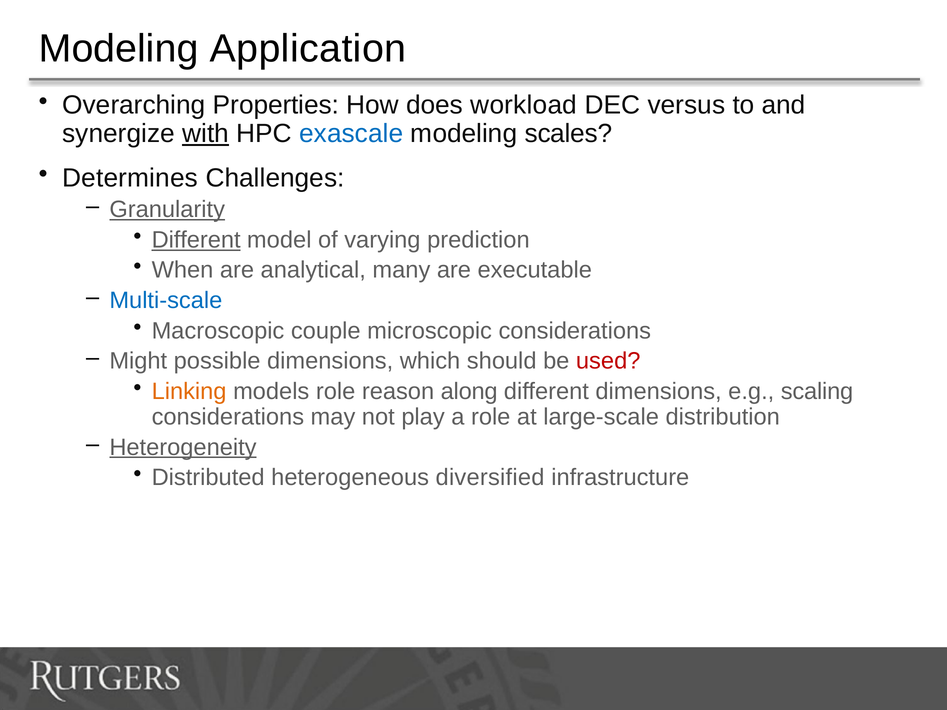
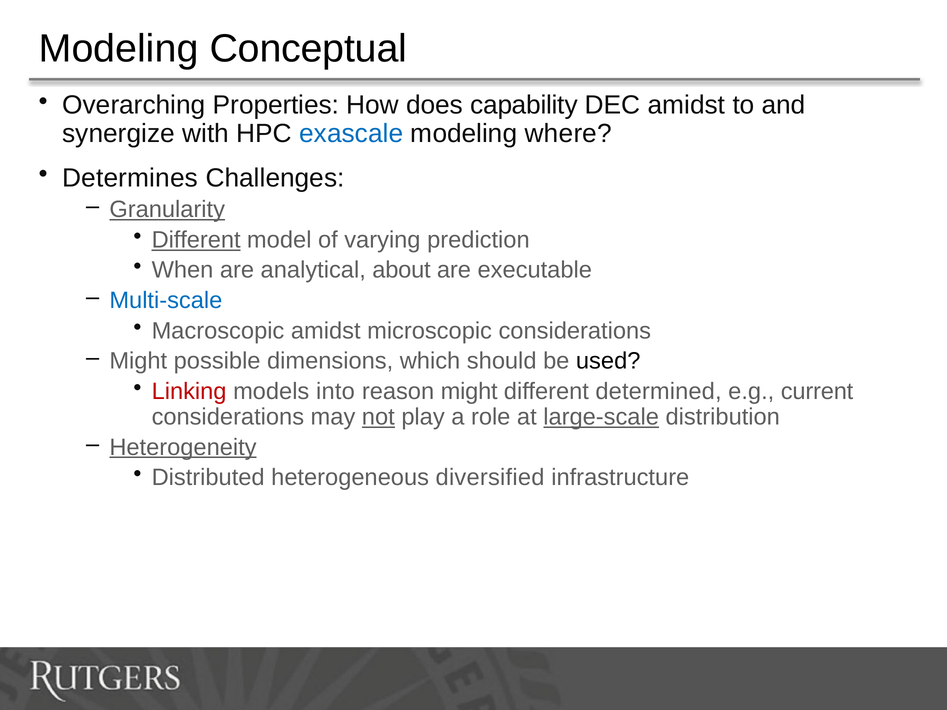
Application: Application -> Conceptual (308, 49)
workload: workload -> capability (524, 105)
DEC versus: versus -> amidst (686, 105)
with underline: present -> none (206, 134)
scales: scales -> where (568, 134)
many: many -> about (401, 270)
Macroscopic couple: couple -> amidst (326, 331)
used colour: red -> black (608, 361)
Linking colour: orange -> red (189, 392)
models role: role -> into (335, 392)
reason along: along -> might (469, 392)
different dimensions: dimensions -> determined (659, 392)
scaling: scaling -> current (817, 392)
not underline: none -> present (378, 417)
large-scale underline: none -> present (601, 417)
